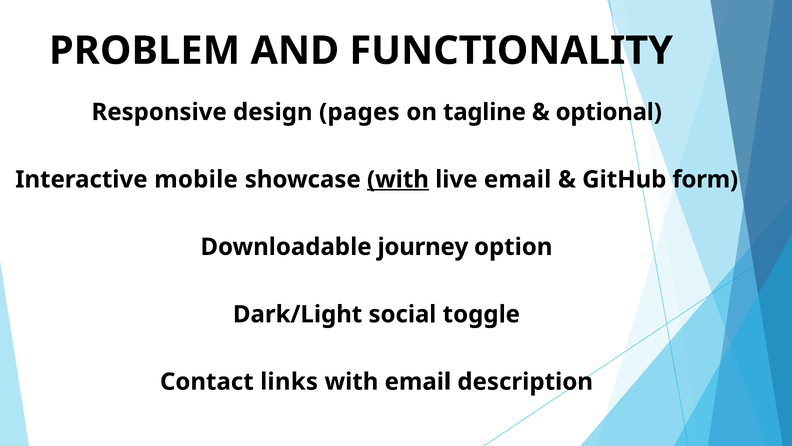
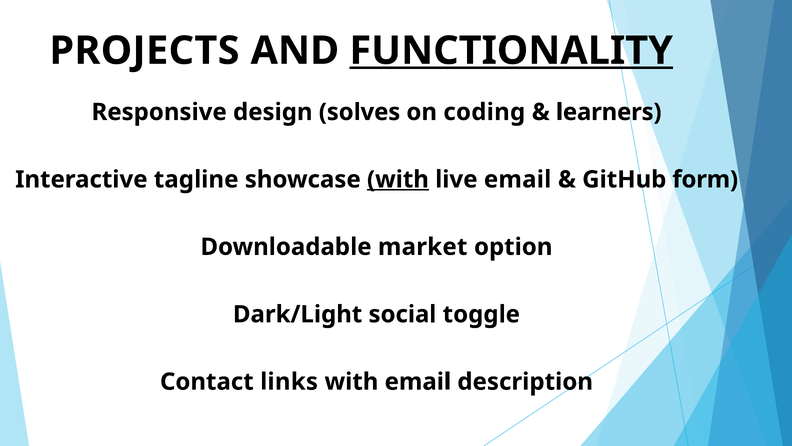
PROBLEM: PROBLEM -> PROJECTS (144, 51)
FUNCTIONALITY underline: none -> present (511, 51)
pages: pages -> solves (360, 112)
tagline: tagline -> coding (484, 112)
optional: optional -> learners (609, 112)
mobile: mobile -> tagline (196, 179)
journey: journey -> market (423, 247)
